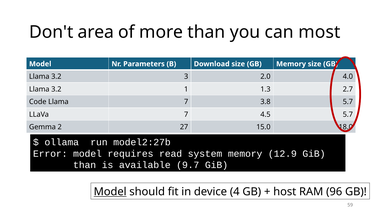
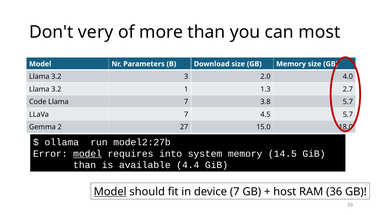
area: area -> very (96, 32)
model underline: none -> present (88, 154)
read: read -> into (171, 154)
12.9: 12.9 -> 14.5 (282, 154)
9.7: 9.7 -> 4.4 (188, 165)
device 4: 4 -> 7 (235, 192)
96: 96 -> 36 (334, 192)
